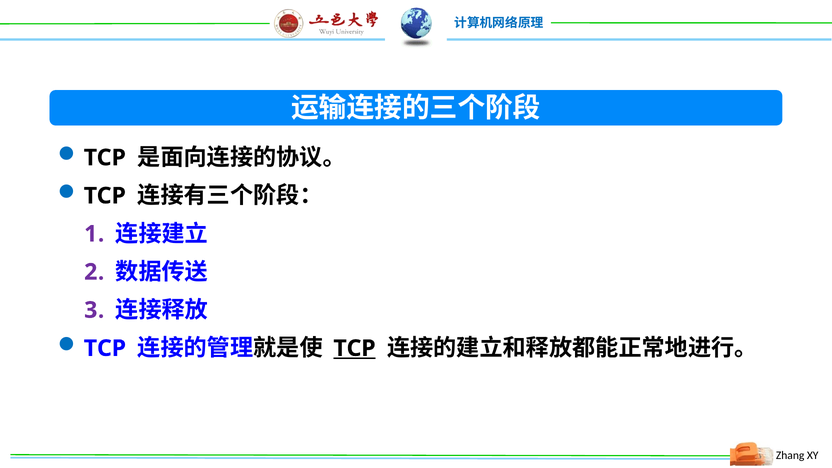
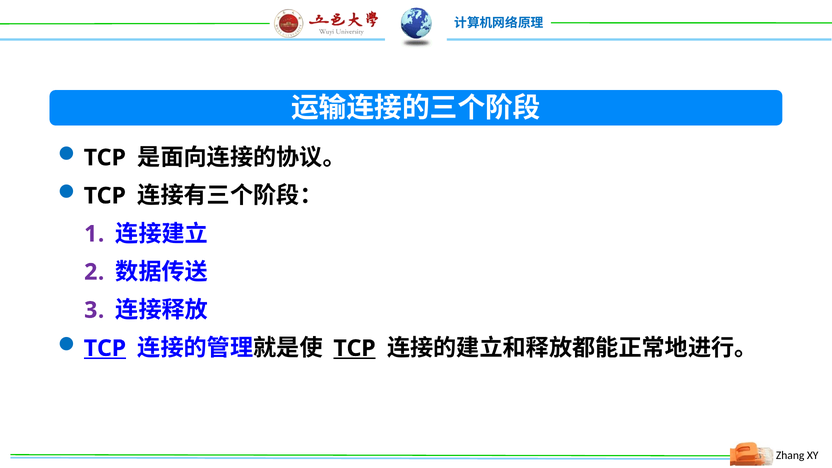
TCP underline: none -> present (105, 348)
